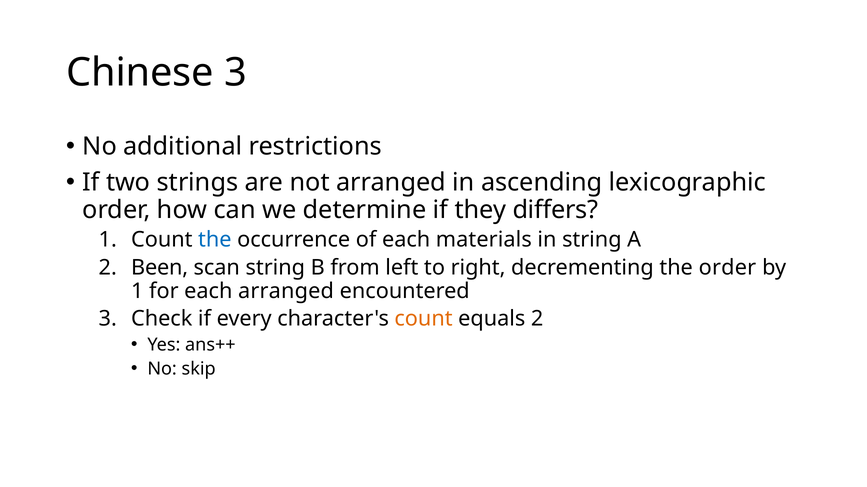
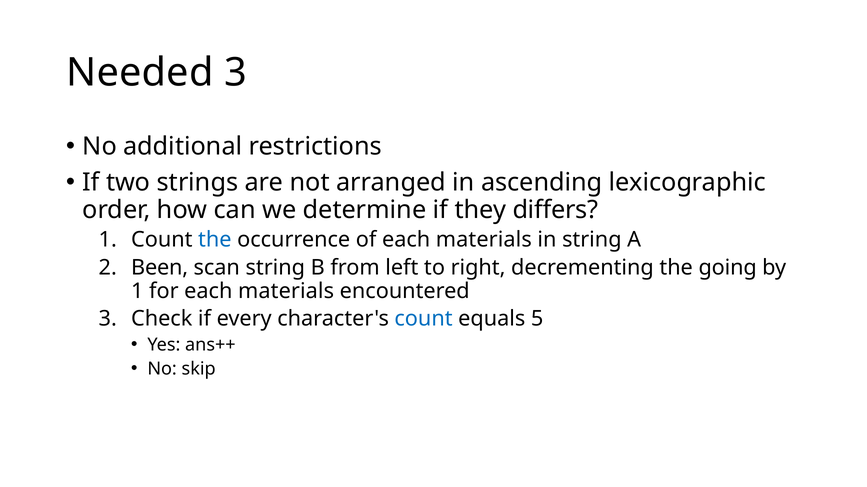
Chinese: Chinese -> Needed (140, 73)
the order: order -> going (728, 268)
for each arranged: arranged -> materials (286, 291)
count colour: orange -> blue (424, 319)
equals 2: 2 -> 5 (537, 319)
